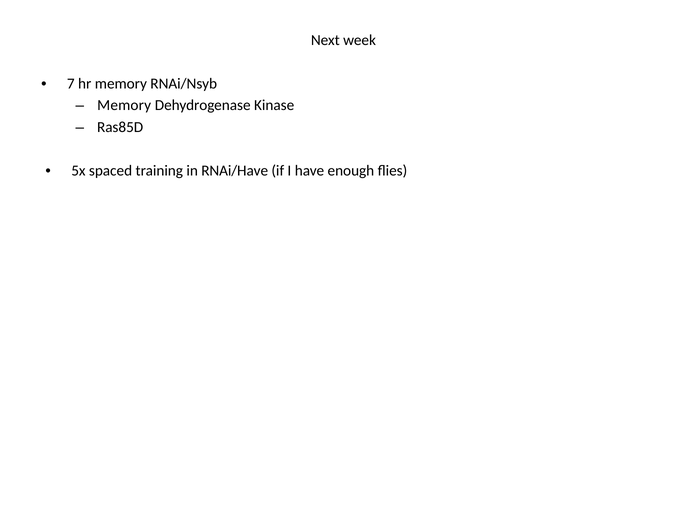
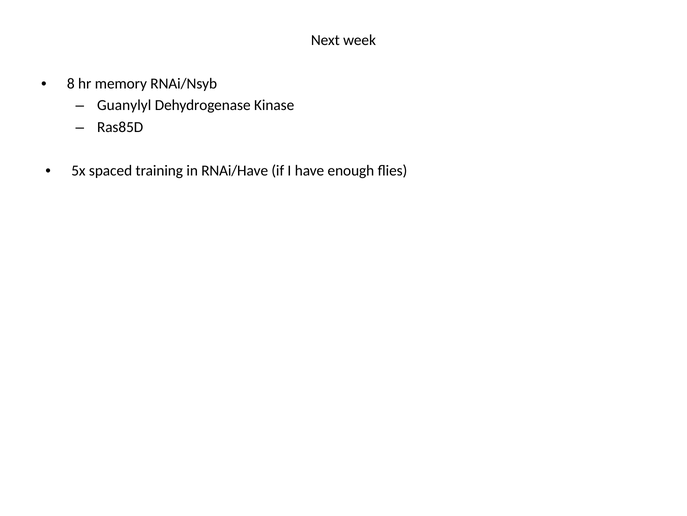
7: 7 -> 8 (71, 83)
Memory: Memory -> Guanylyl (124, 105)
